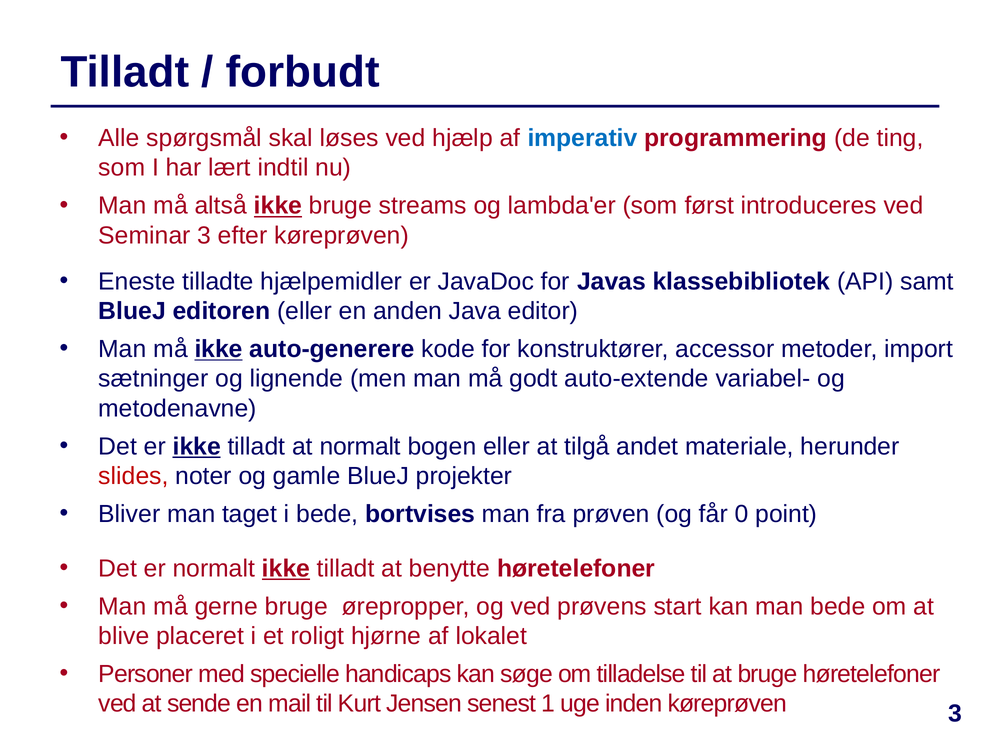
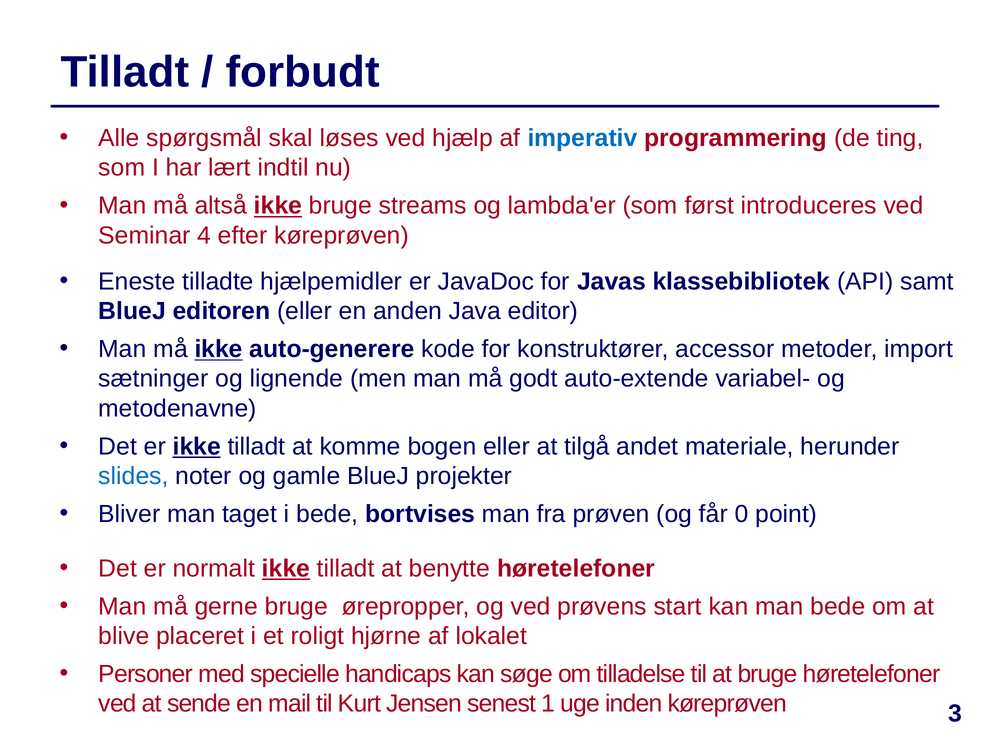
Seminar 3: 3 -> 4 (204, 236)
at normalt: normalt -> komme (360, 447)
slides colour: red -> blue (133, 476)
